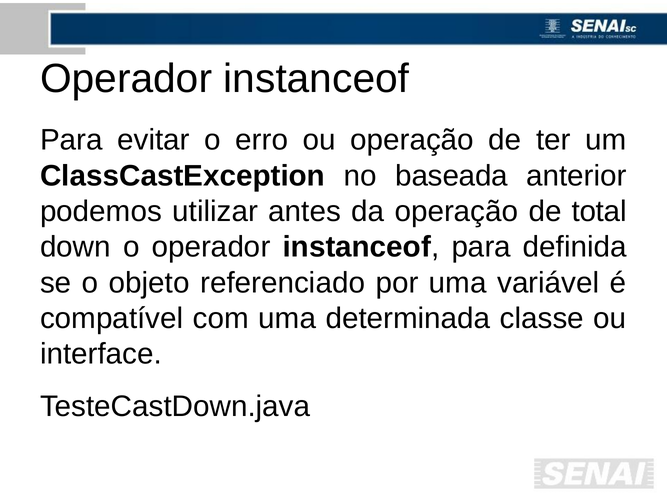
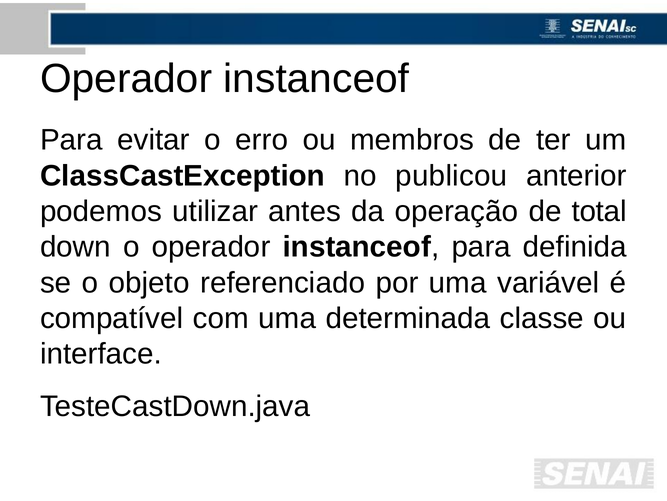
ou operação: operação -> membros (412, 140)
baseada: baseada -> publicou (451, 176)
